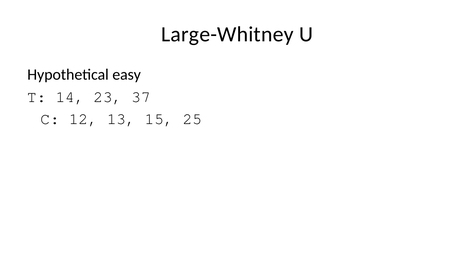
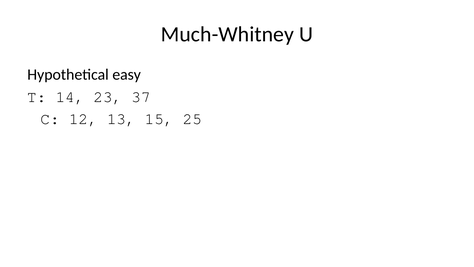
Large-Whitney: Large-Whitney -> Much-Whitney (227, 34)
